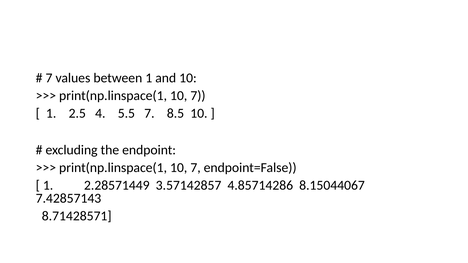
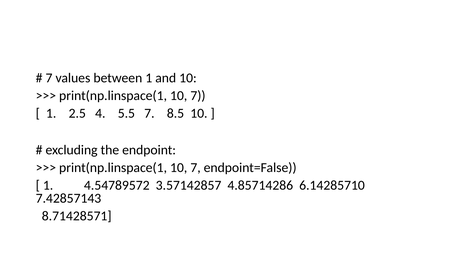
2.28571449: 2.28571449 -> 4.54789572 (117, 185)
8.15044067: 8.15044067 -> 6.14285710 (332, 185)
